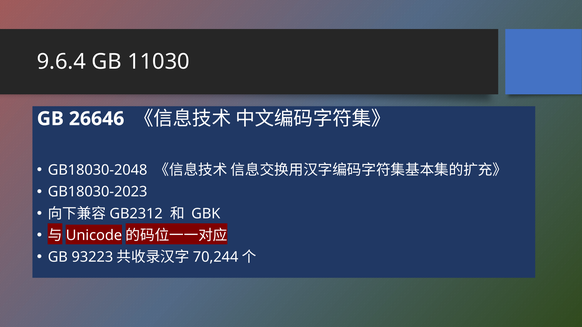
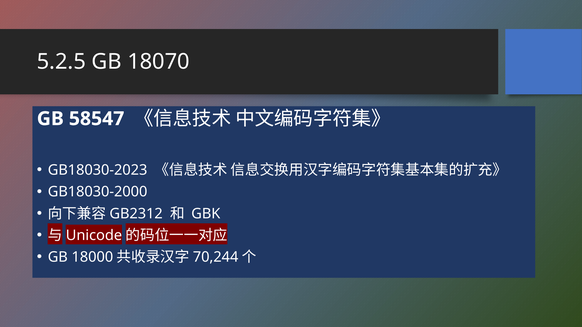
9.6.4: 9.6.4 -> 5.2.5 (61, 62)
11030: 11030 -> 18070 (159, 62)
26646: 26646 -> 58547 (97, 119)
GB18030-2048: GB18030-2048 -> GB18030-2023 (98, 170)
GB18030-2023: GB18030-2023 -> GB18030-2000 (98, 192)
93223: 93223 -> 18000 (92, 257)
